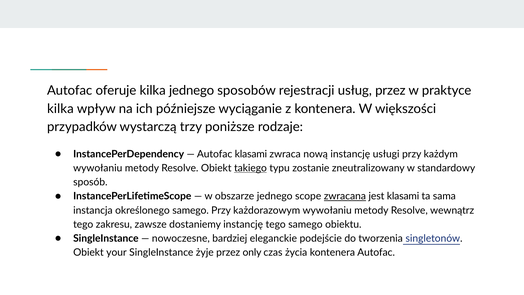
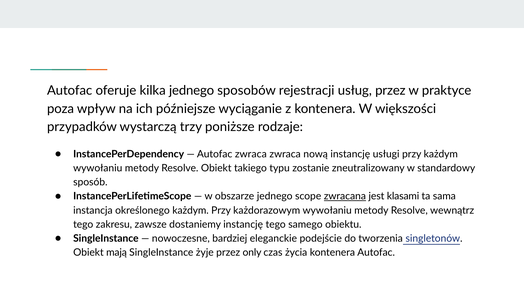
kilka: kilka -> poza (61, 109)
Autofac klasami: klasami -> zwraca (251, 154)
takiego underline: present -> none (250, 168)
określonego samego: samego -> każdym (191, 210)
your: your -> mają (117, 252)
